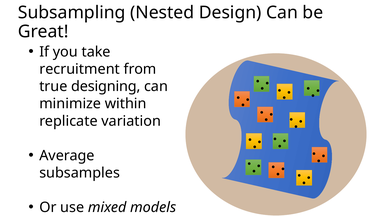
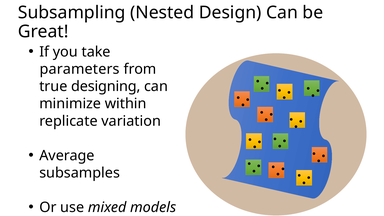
recruitment: recruitment -> parameters (80, 69)
